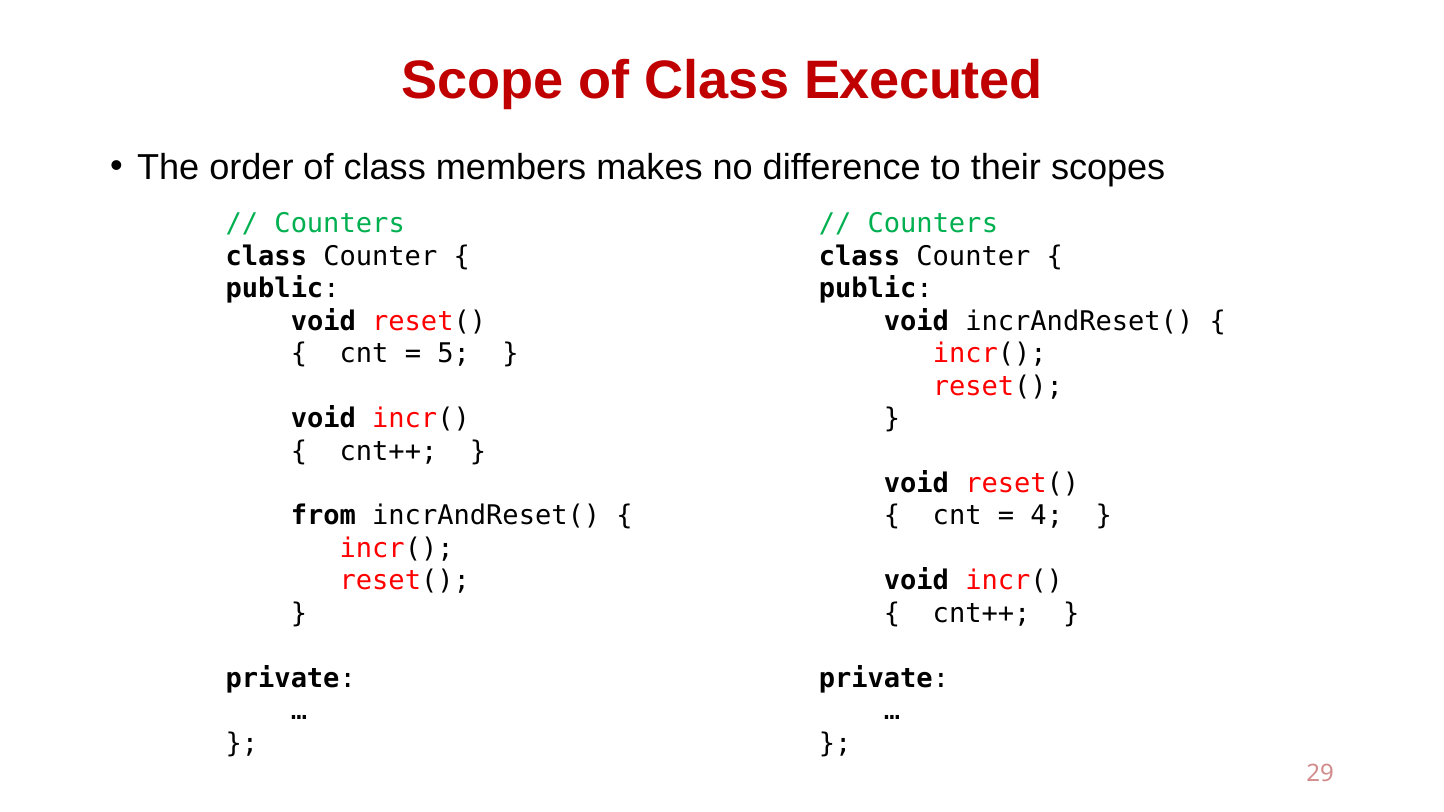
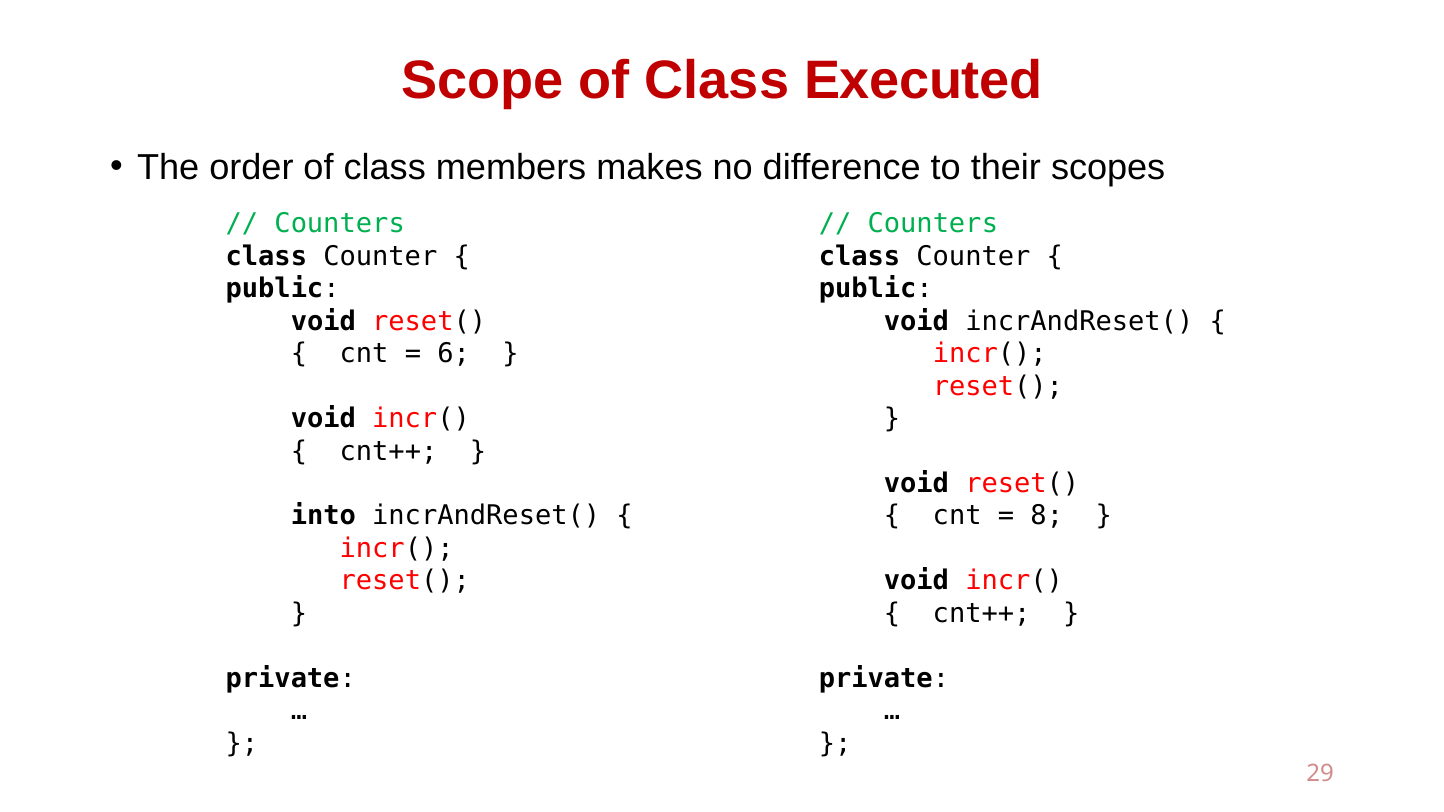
5: 5 -> 6 (454, 354)
from: from -> into (323, 516)
4: 4 -> 8 (1047, 516)
